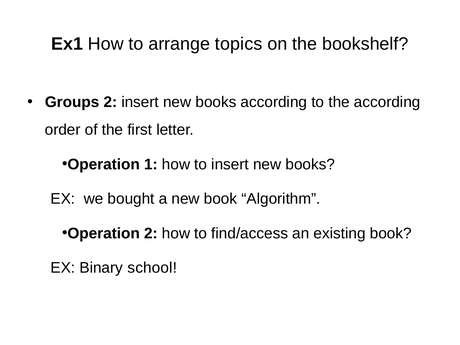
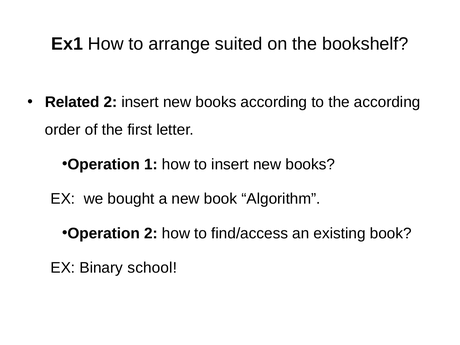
topics: topics -> suited (239, 44)
Groups: Groups -> Related (72, 102)
